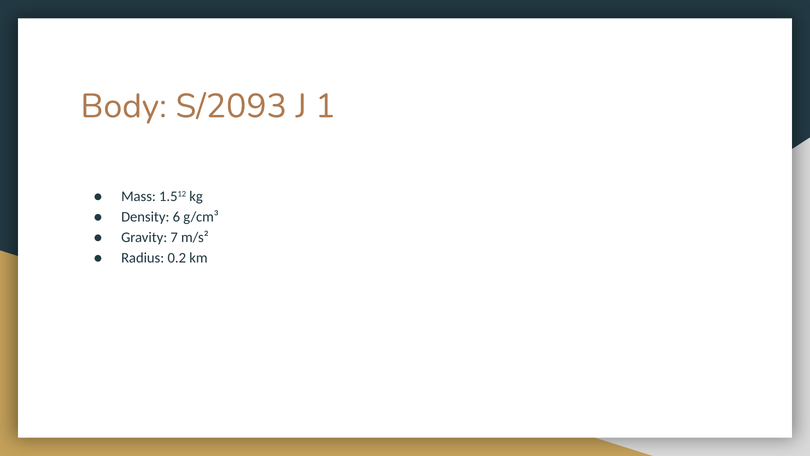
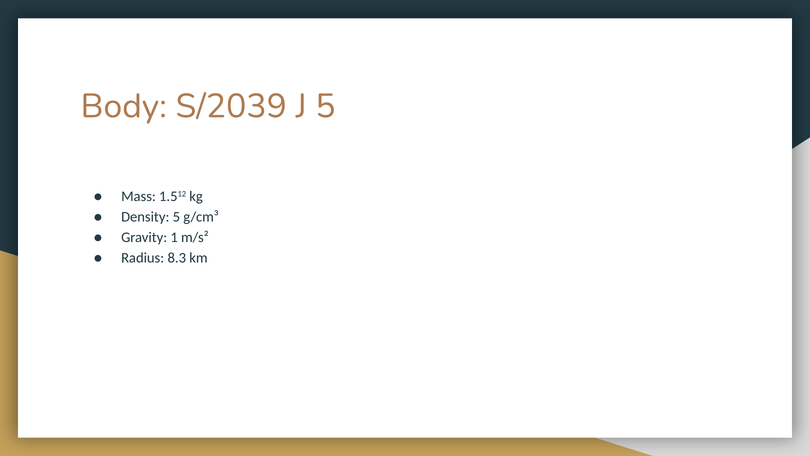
S/2093: S/2093 -> S/2039 (231, 106)
J 1: 1 -> 5 (325, 106)
Density 6: 6 -> 5 (176, 217)
7: 7 -> 1 (174, 237)
0.2: 0.2 -> 8.3 (177, 258)
